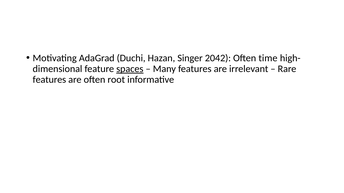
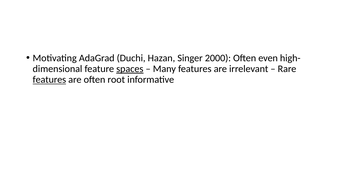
2042: 2042 -> 2000 (218, 58)
time: time -> even (268, 58)
features underline: none -> present (49, 80)
